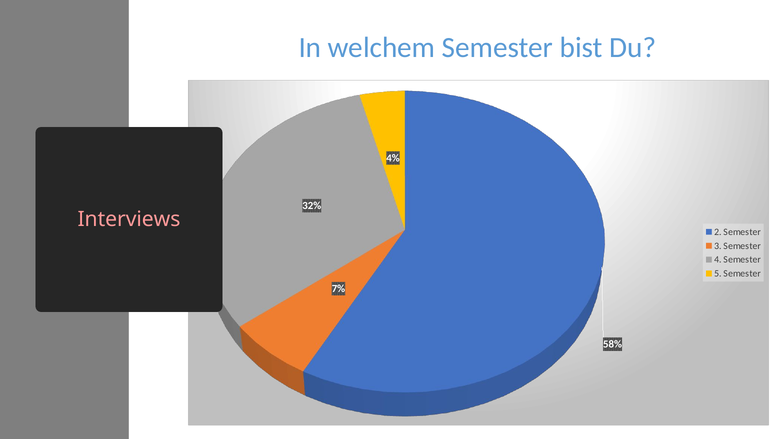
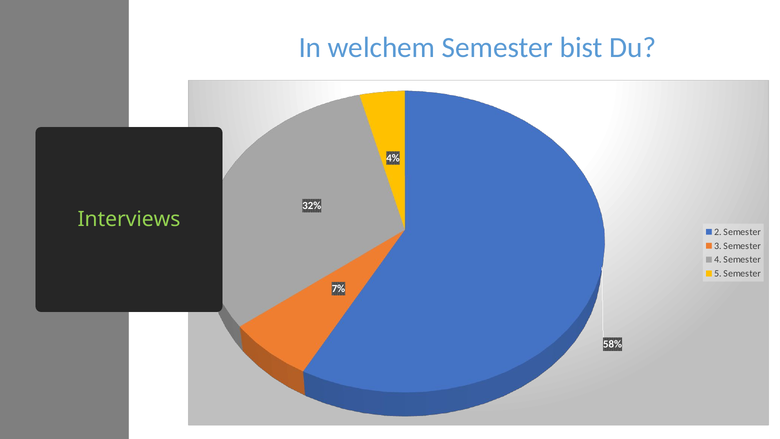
Interviews colour: pink -> light green (129, 219)
